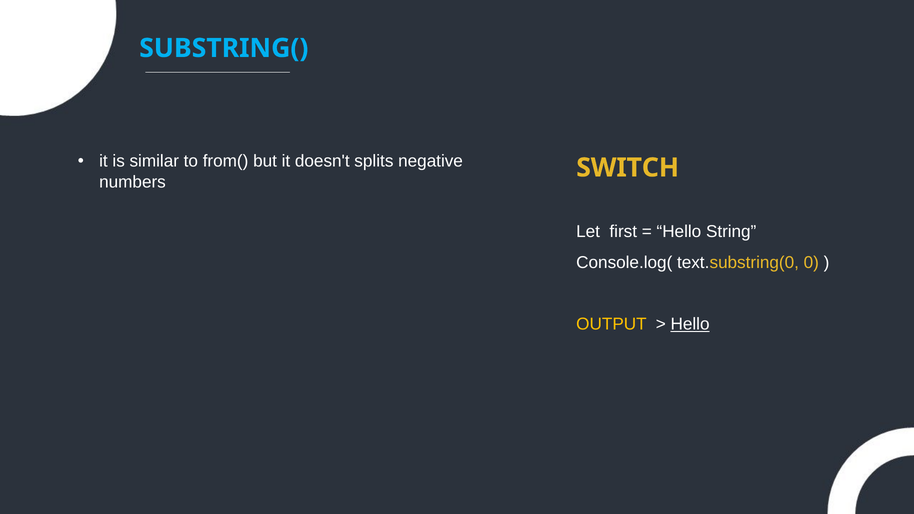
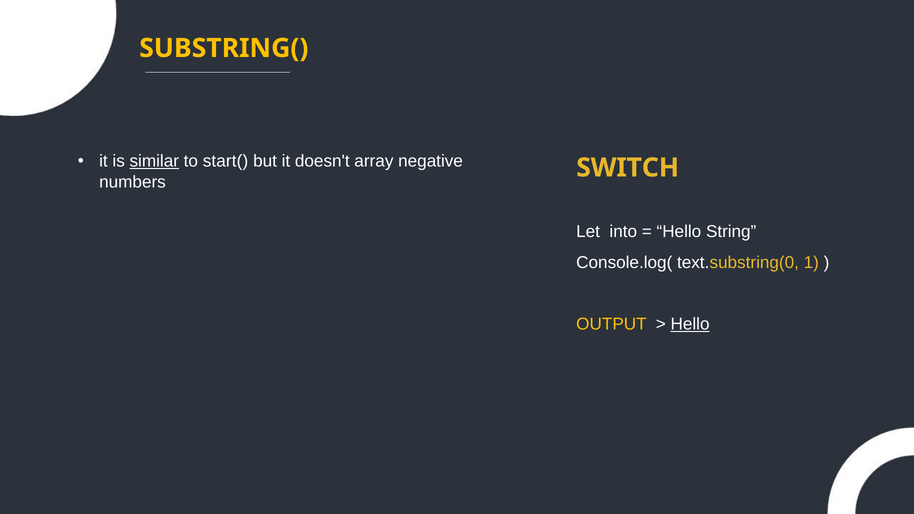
SUBSTRING( colour: light blue -> yellow (224, 48)
similar underline: none -> present (154, 161)
from(: from( -> start( (226, 161)
splits: splits -> array (374, 161)
first: first -> into (623, 232)
0: 0 -> 1 (811, 263)
